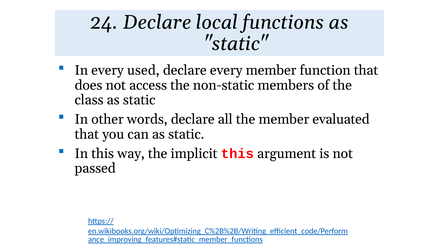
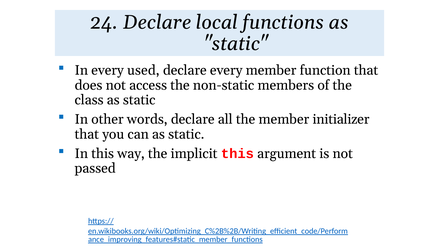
evaluated: evaluated -> initializer (341, 119)
